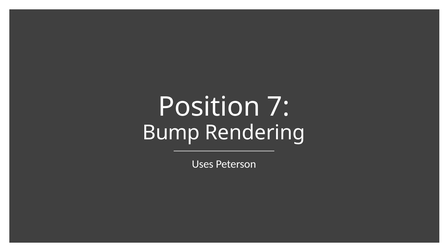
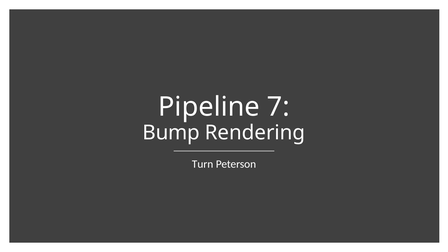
Position: Position -> Pipeline (209, 107)
Uses: Uses -> Turn (203, 164)
